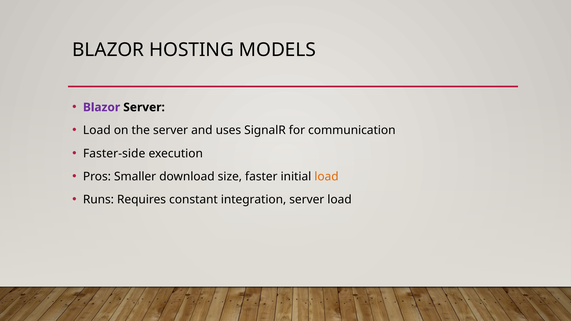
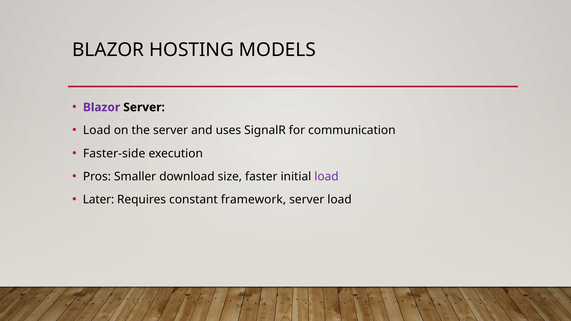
load colour: orange -> purple (327, 177)
Runs: Runs -> Later (99, 200)
integration: integration -> framework (254, 200)
